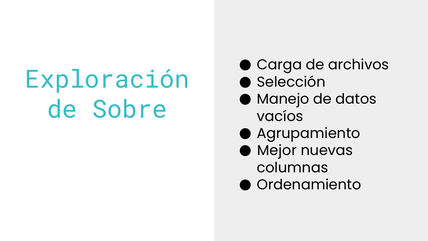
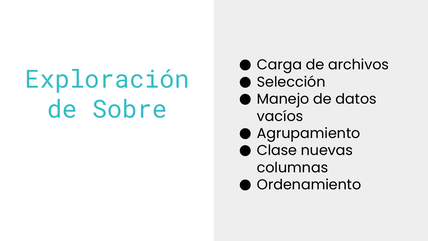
Mejor: Mejor -> Clase (277, 150)
